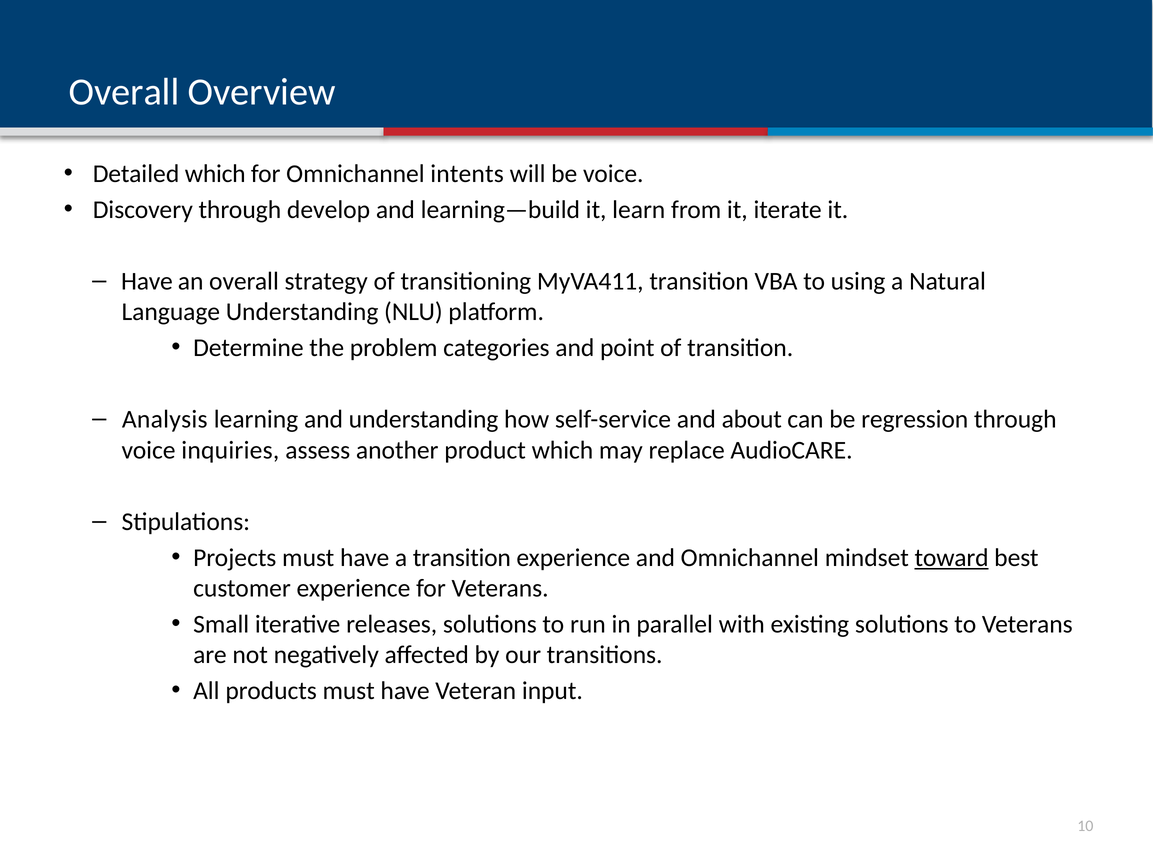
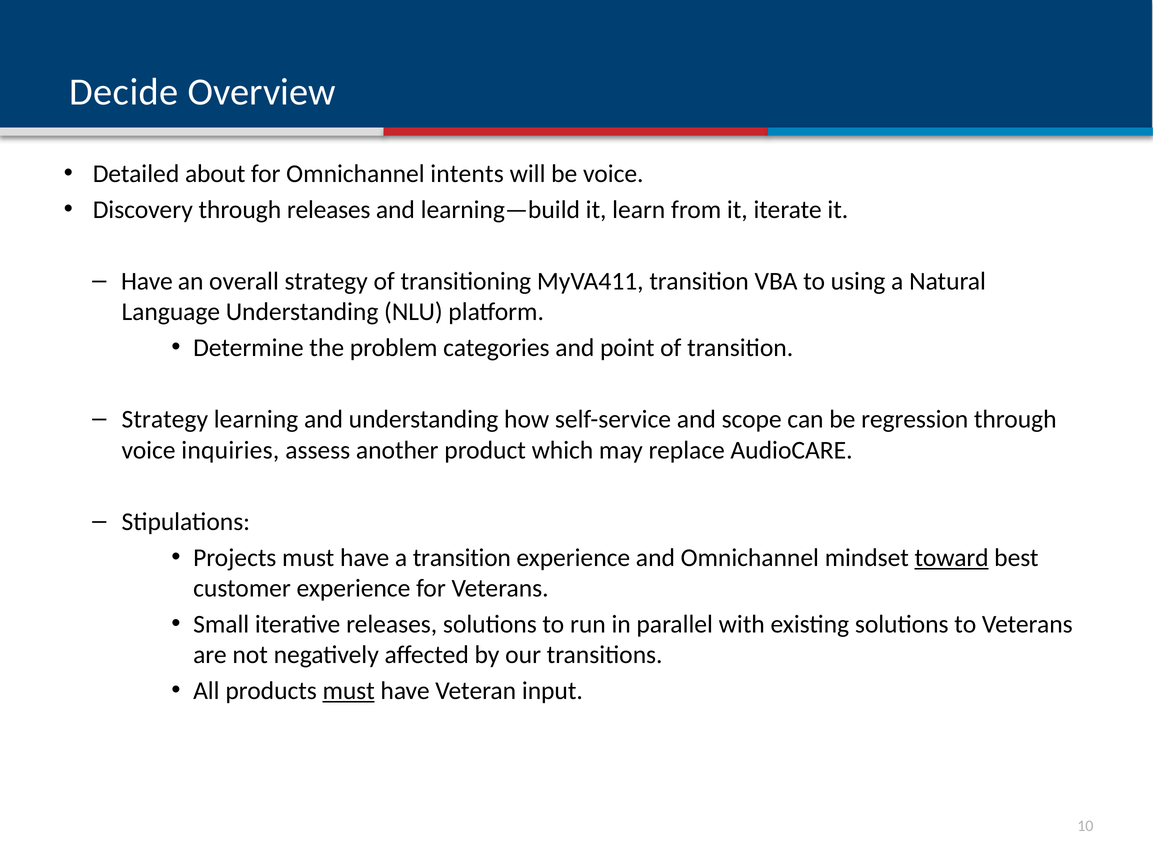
Overall: Overall -> Decide (124, 92)
Detailed which: which -> about (215, 174)
through develop: develop -> releases (329, 210)
Analysis: Analysis -> Strategy (165, 419)
about: about -> scope (752, 419)
must underline: none -> present (349, 690)
